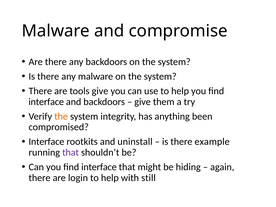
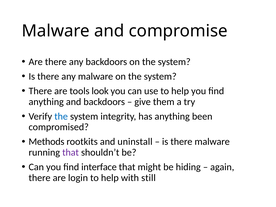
tools give: give -> look (100, 91)
interface: interface -> anything (46, 102)
the colour: orange -> blue (61, 116)
Interface: Interface -> Methods (46, 142)
there example: example -> malware (212, 142)
